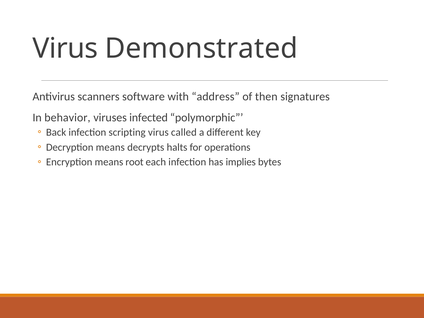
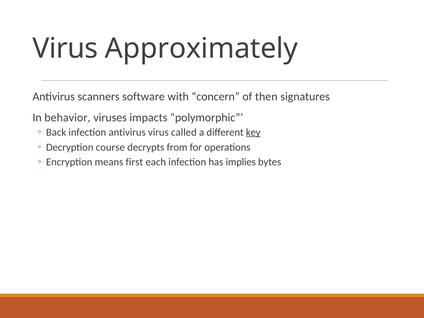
Demonstrated: Demonstrated -> Approximately (201, 49)
address: address -> concern (216, 97)
infected: infected -> impacts (148, 118)
infection scripting: scripting -> antivirus (127, 132)
key underline: none -> present (253, 132)
Decryption means: means -> course (110, 147)
halts: halts -> from (177, 147)
root: root -> first (134, 162)
